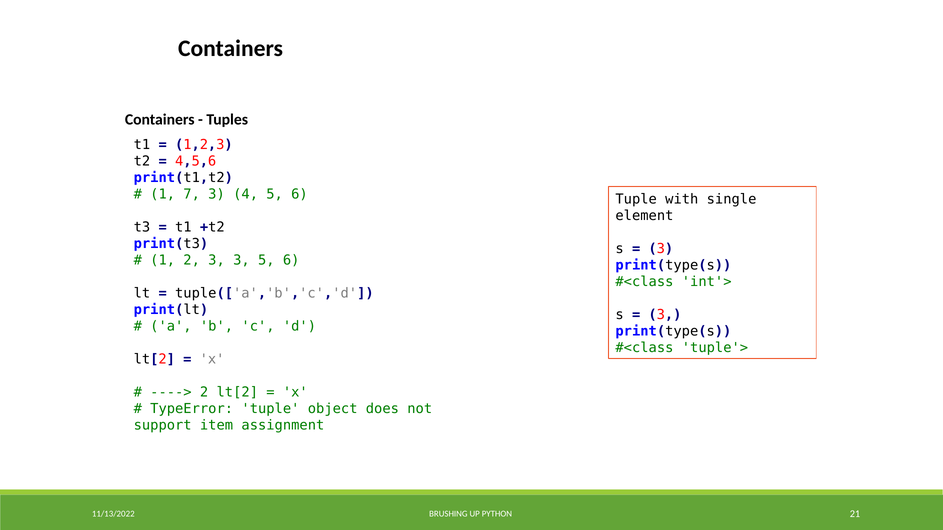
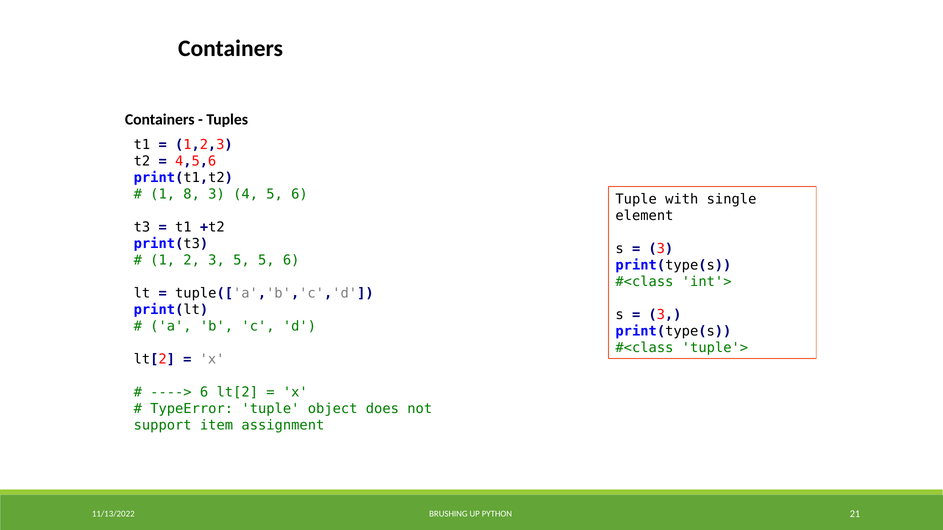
7: 7 -> 8 (192, 194)
3 3: 3 -> 5 (241, 260)
2: 2 -> 6 (204, 392)
